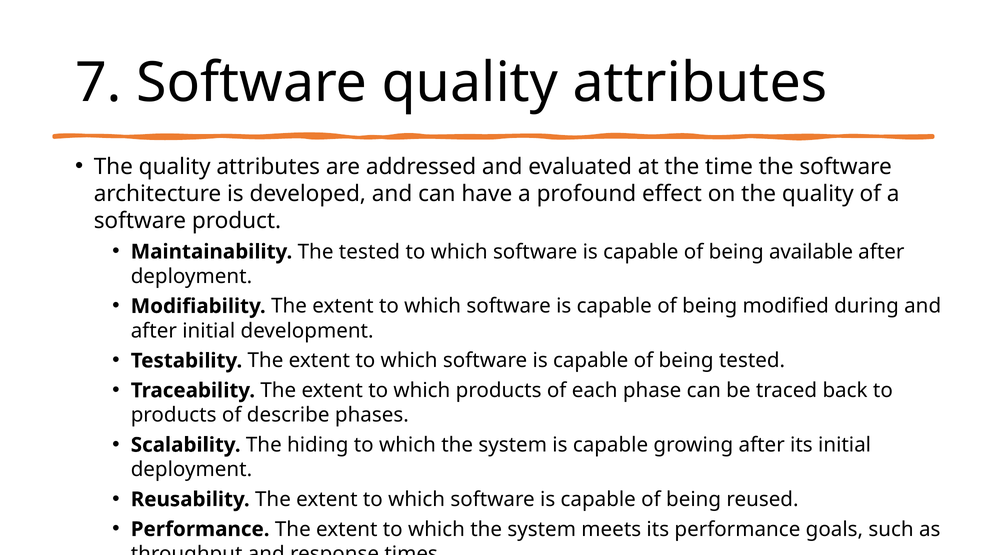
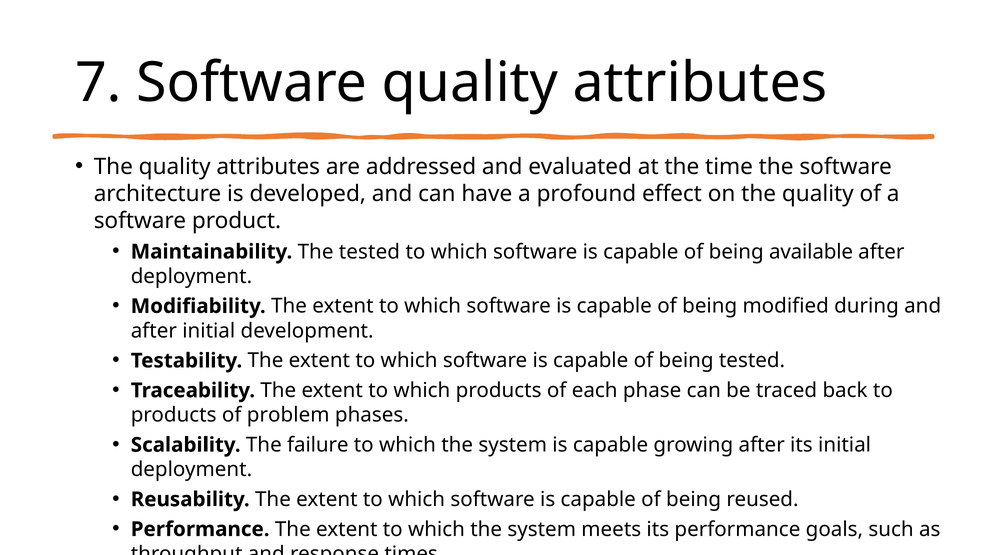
describe: describe -> problem (288, 415)
The hiding: hiding -> failure (318, 445)
